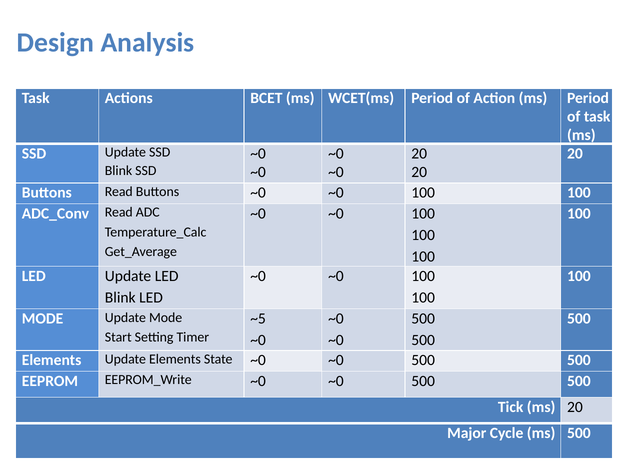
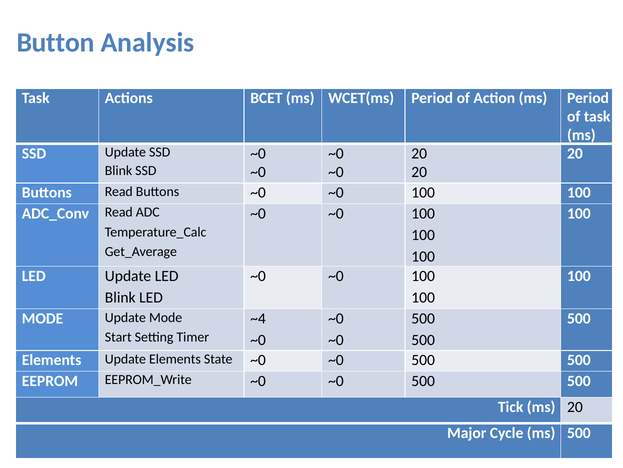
Design: Design -> Button (56, 42)
~5: ~5 -> ~4 (258, 318)
